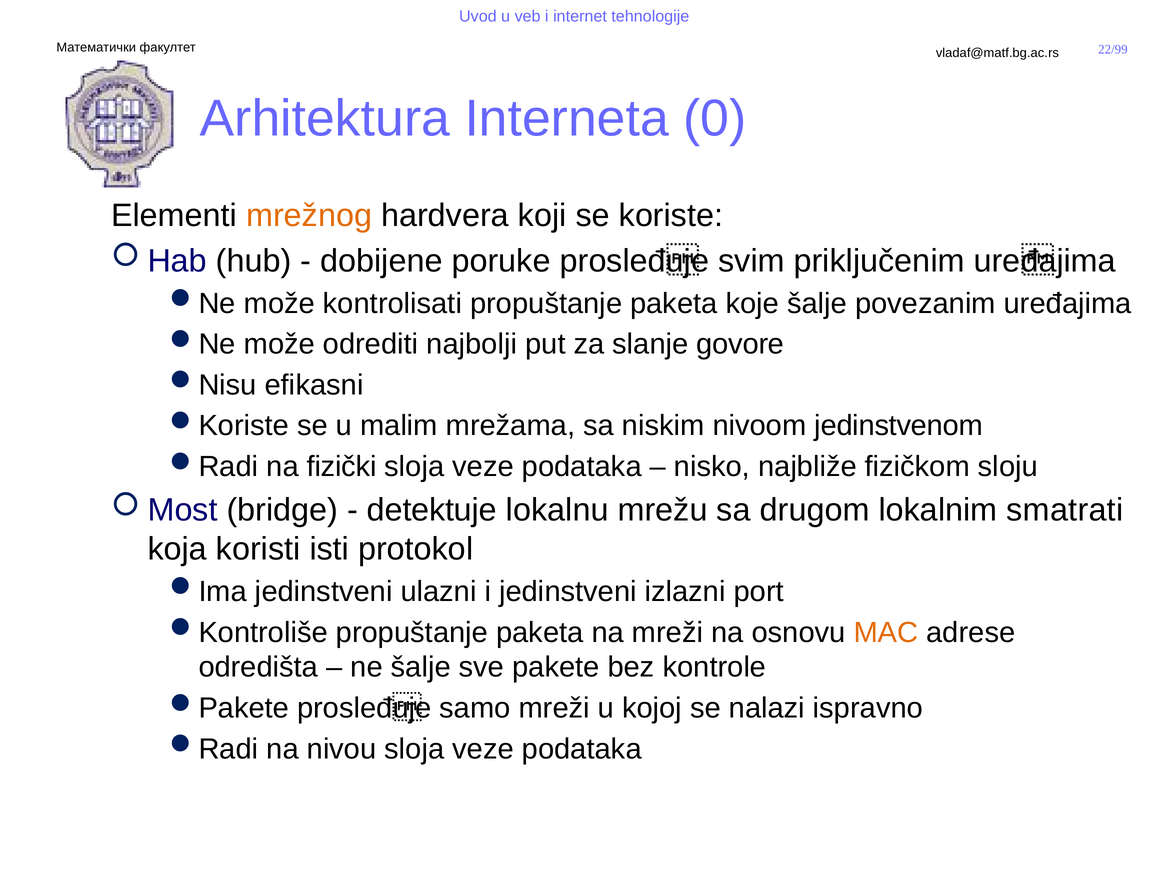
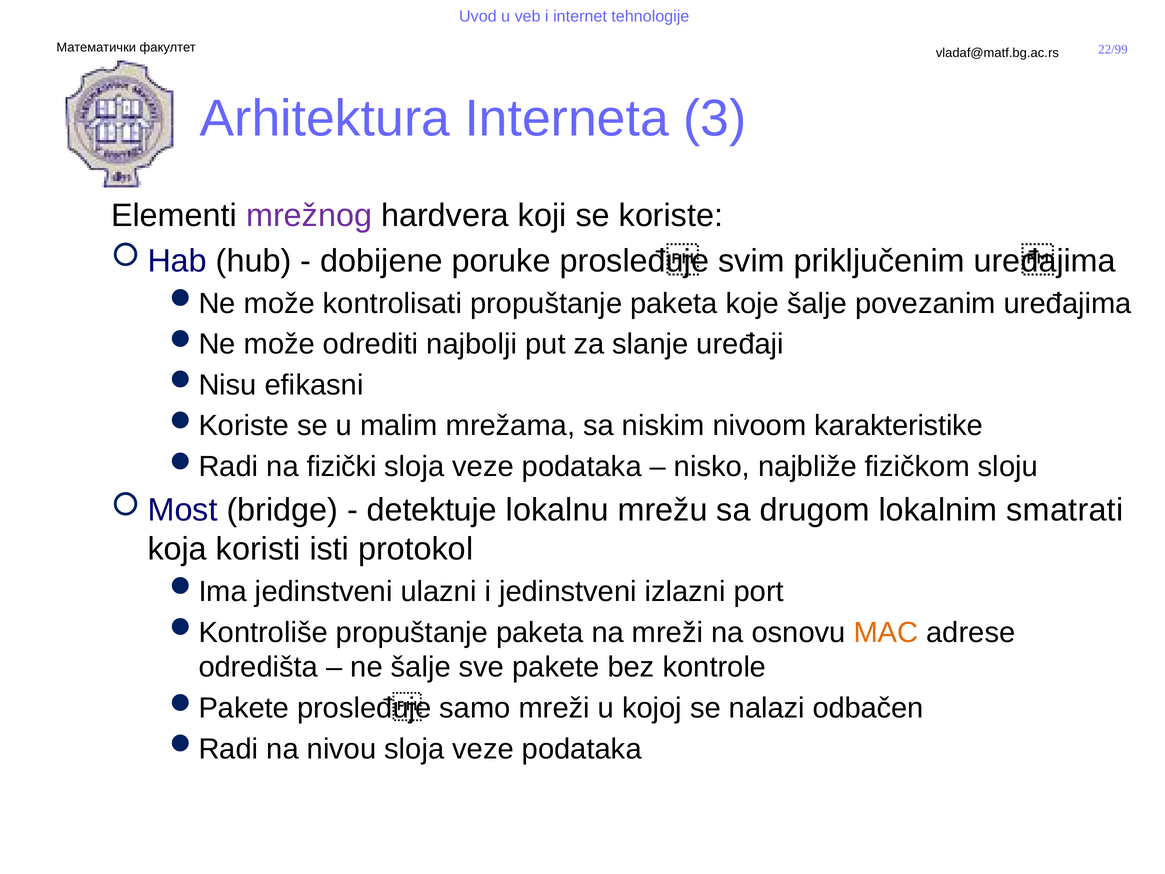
0: 0 -> 3 (715, 119)
mrežnog colour: orange -> purple (309, 216)
govore: govore -> uređaji (740, 344)
jedinstvenom: jedinstvenom -> karakteristike (899, 426)
ispravno: ispravno -> odbačen (868, 708)
